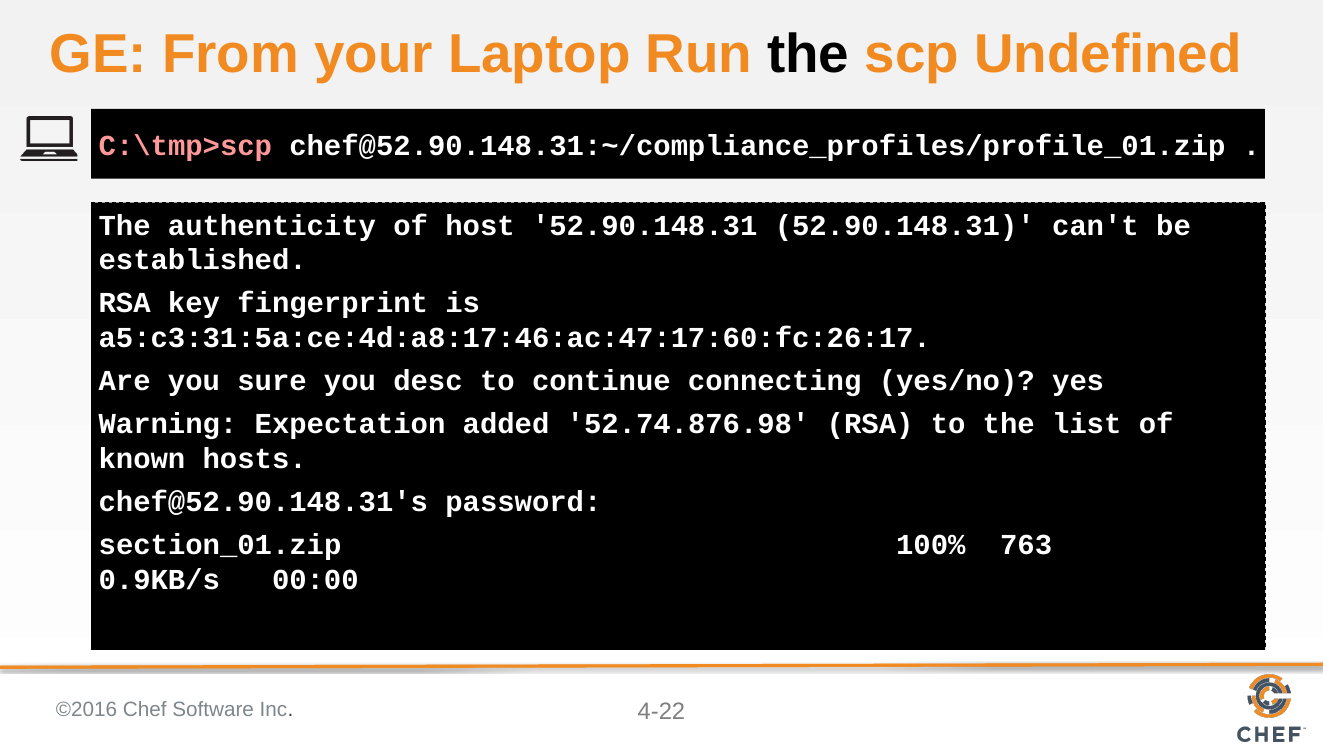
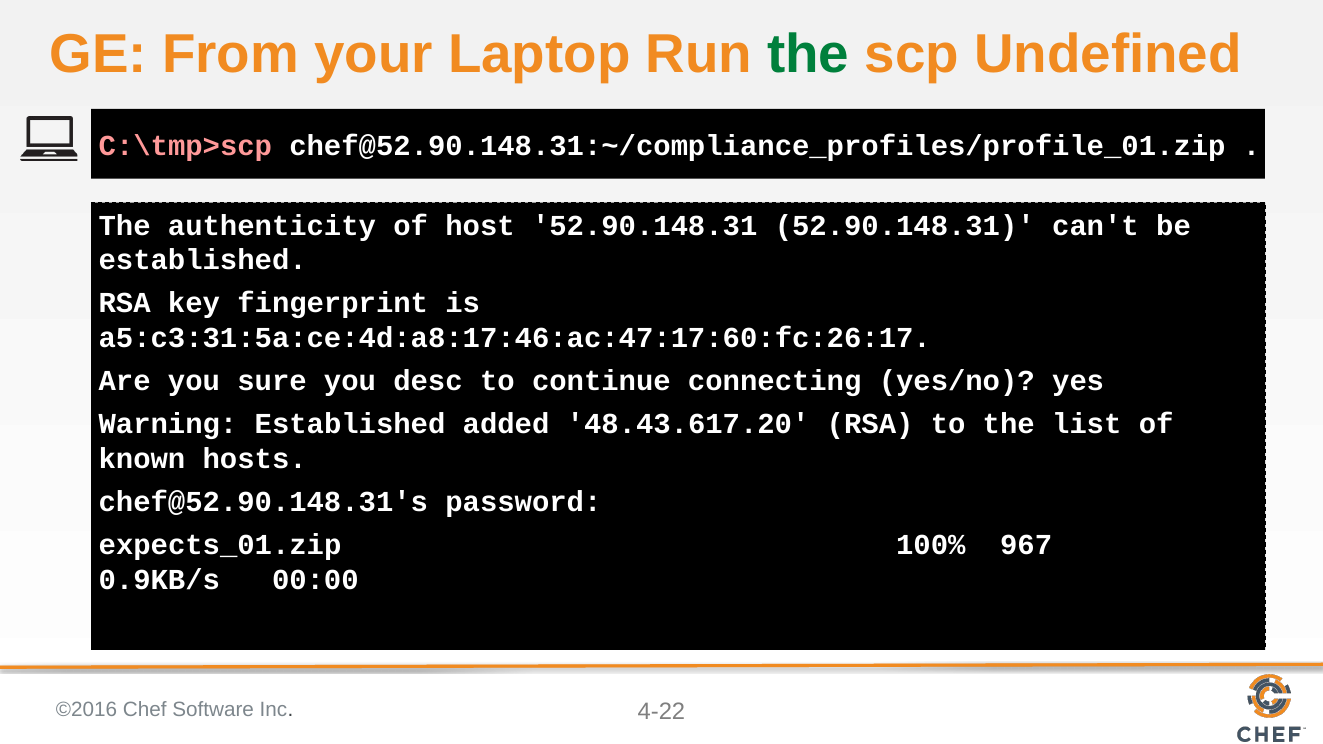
the colour: black -> green (808, 54)
Warning Expectation: Expectation -> Established (350, 424)
52.74.876.98: 52.74.876.98 -> 48.43.617.20 (688, 424)
section_01.zip: section_01.zip -> expects_01.zip (220, 545)
763: 763 -> 967 (1026, 545)
